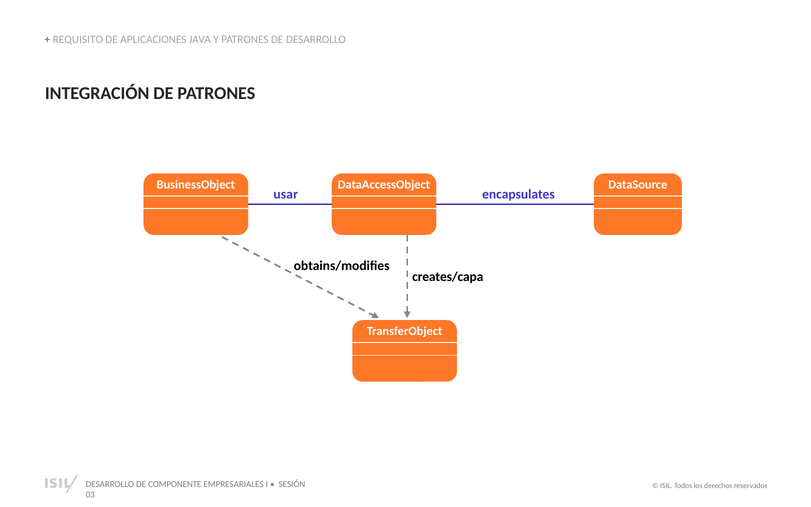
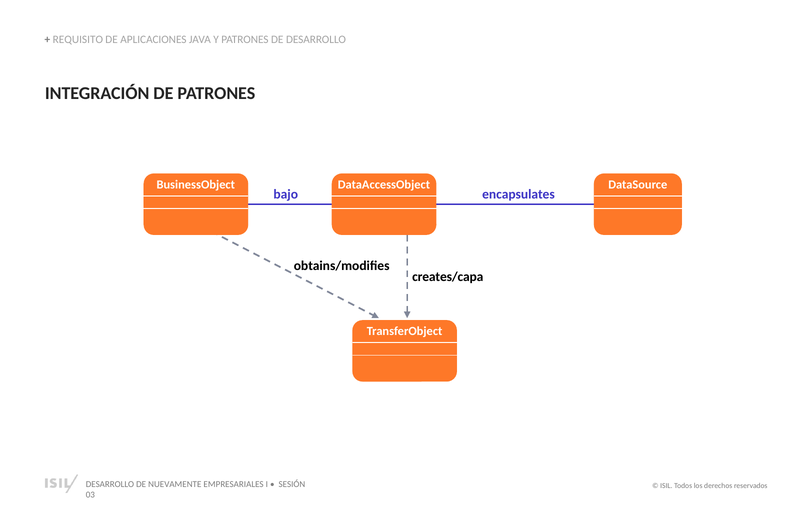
usar: usar -> bajo (286, 194)
COMPONENTE: COMPONENTE -> NUEVAMENTE (175, 484)
